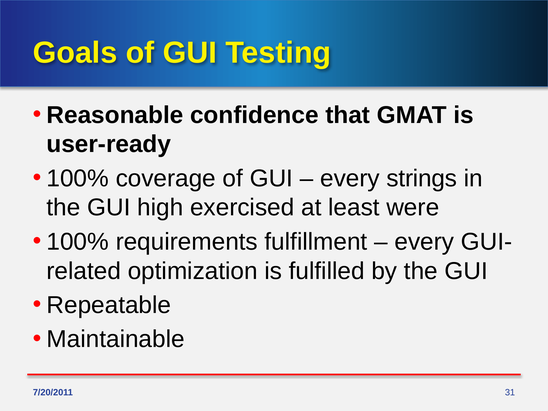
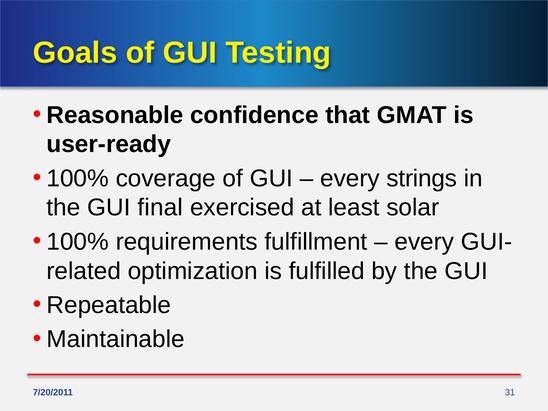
high: high -> final (160, 208)
were: were -> solar (413, 208)
